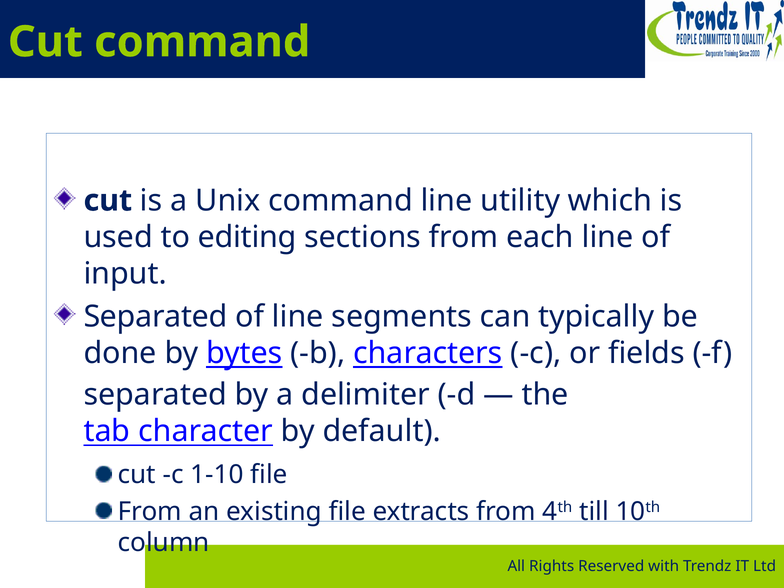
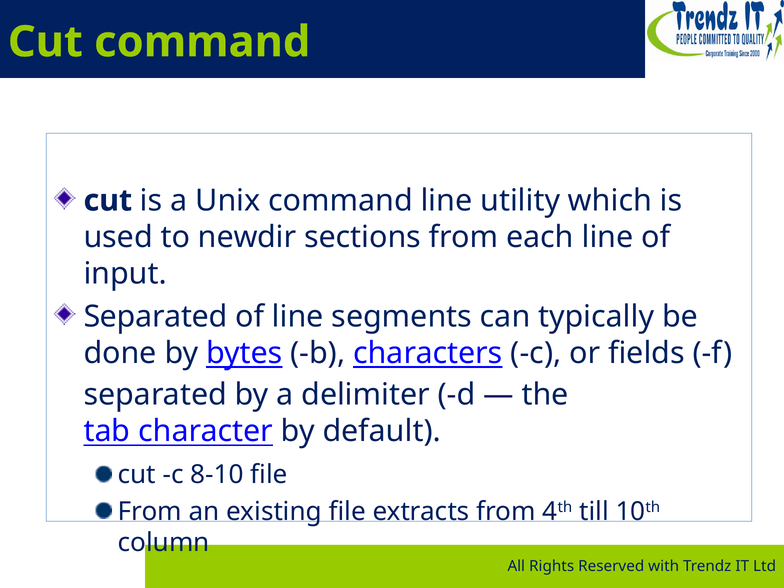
editing: editing -> newdir (247, 237)
1-10: 1-10 -> 8-10 (217, 475)
